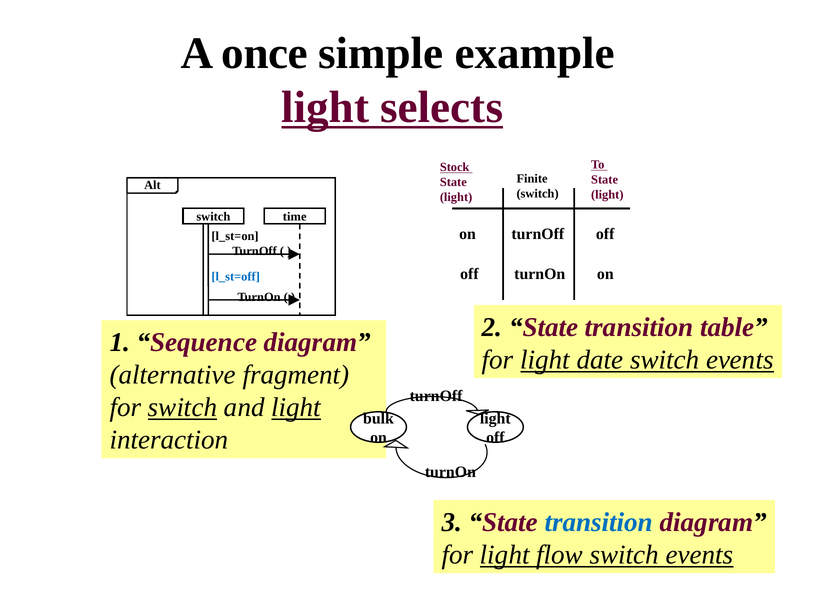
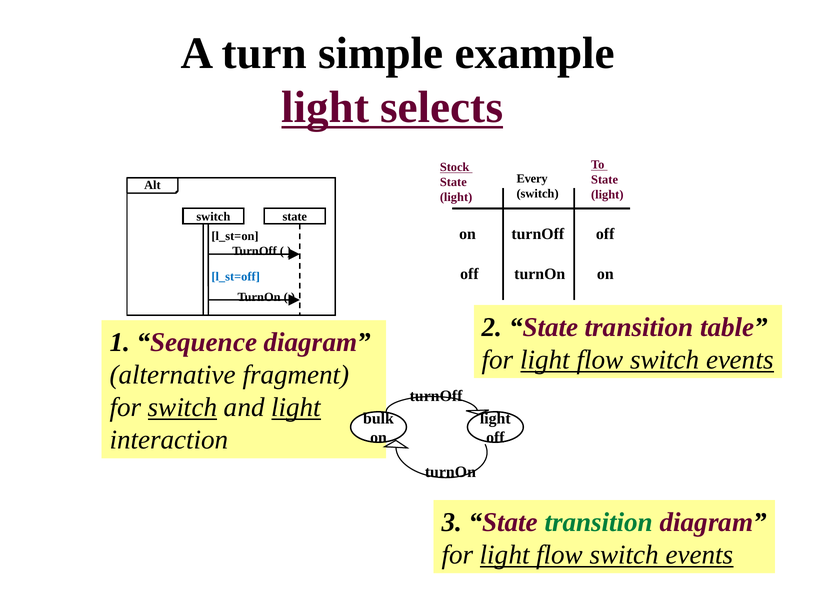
once: once -> turn (264, 53)
Finite: Finite -> Every (532, 179)
switch time: time -> state (295, 217)
date: date -> flow (600, 360)
transition colour: blue -> green (599, 522)
